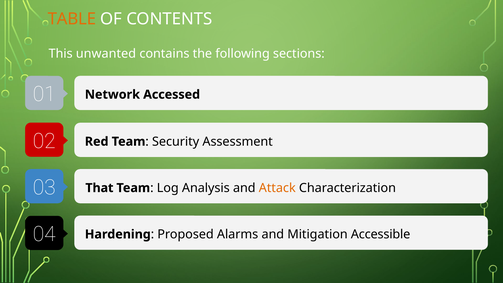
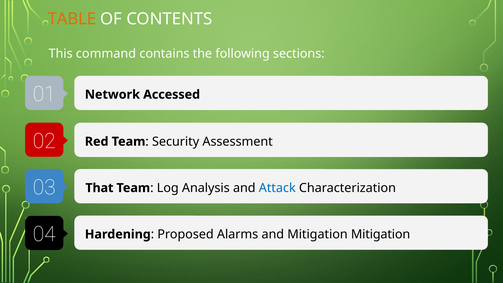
unwanted: unwanted -> command (106, 54)
Attack colour: orange -> blue (277, 188)
Mitigation Accessible: Accessible -> Mitigation (381, 234)
